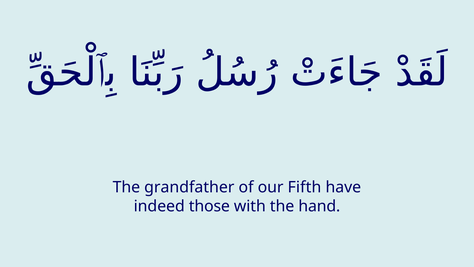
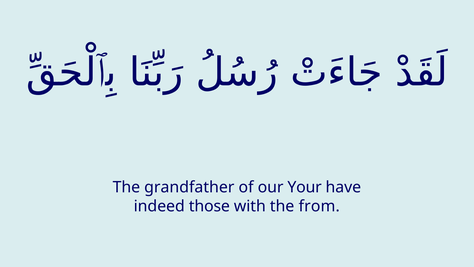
Fifth: Fifth -> Your (305, 187)
hand: hand -> from (319, 206)
